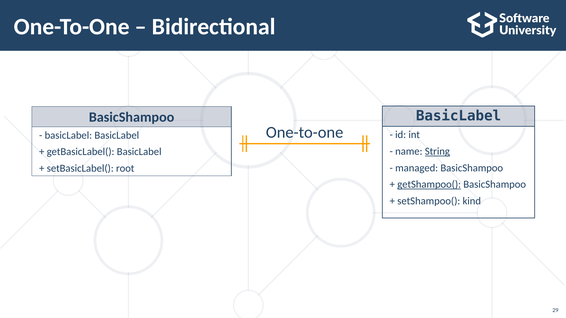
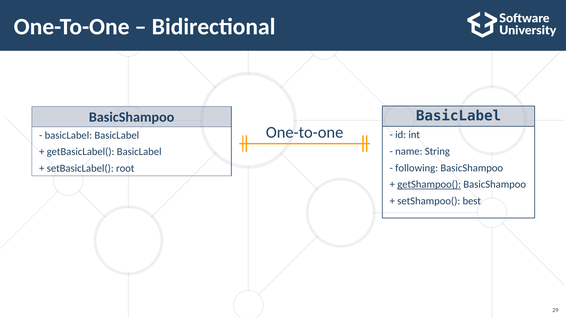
String underline: present -> none (437, 152)
managed: managed -> following (417, 168)
kind: kind -> best (472, 201)
